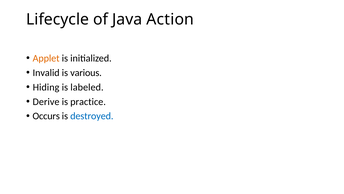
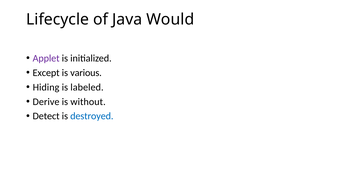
Action: Action -> Would (170, 19)
Applet colour: orange -> purple (46, 58)
Invalid: Invalid -> Except (46, 73)
practice: practice -> without (88, 101)
Occurs: Occurs -> Detect (46, 116)
